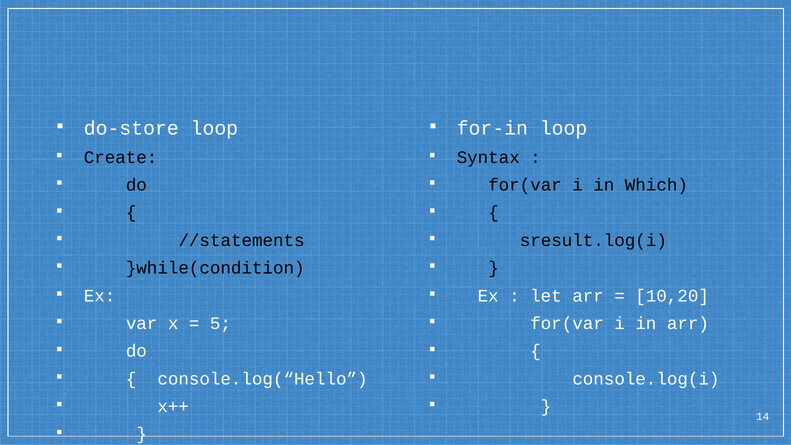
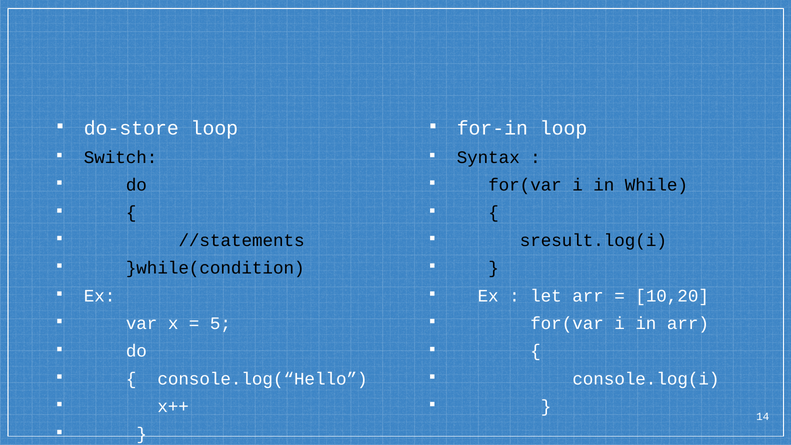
Create: Create -> Switch (121, 157)
Which: Which -> While (656, 185)
